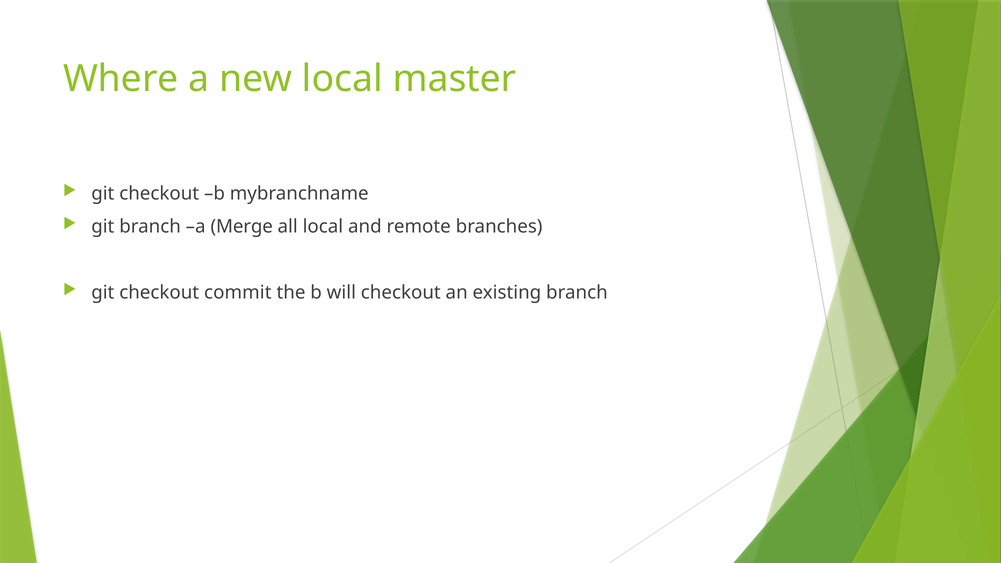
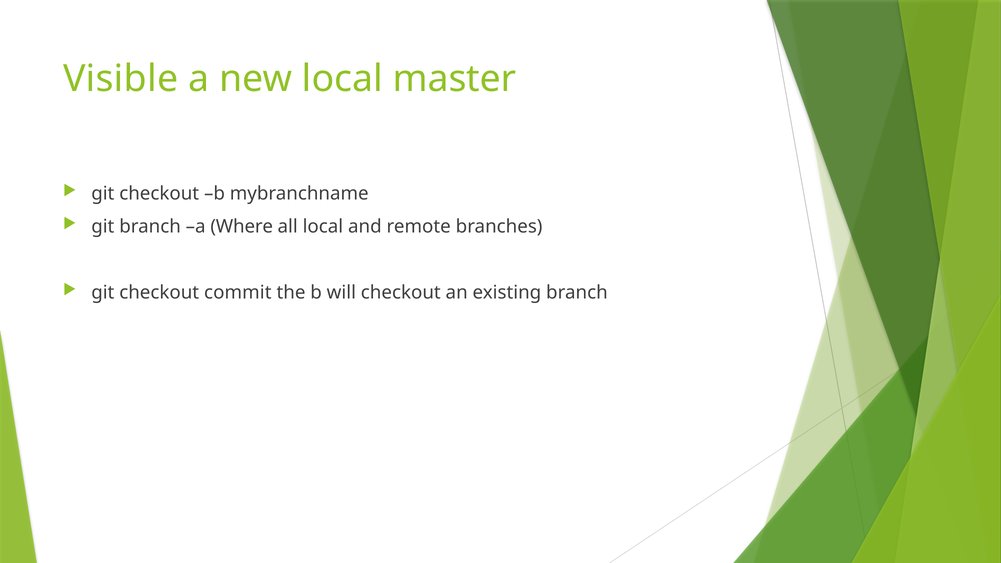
Where: Where -> Visible (121, 79)
Merge: Merge -> Where (242, 227)
